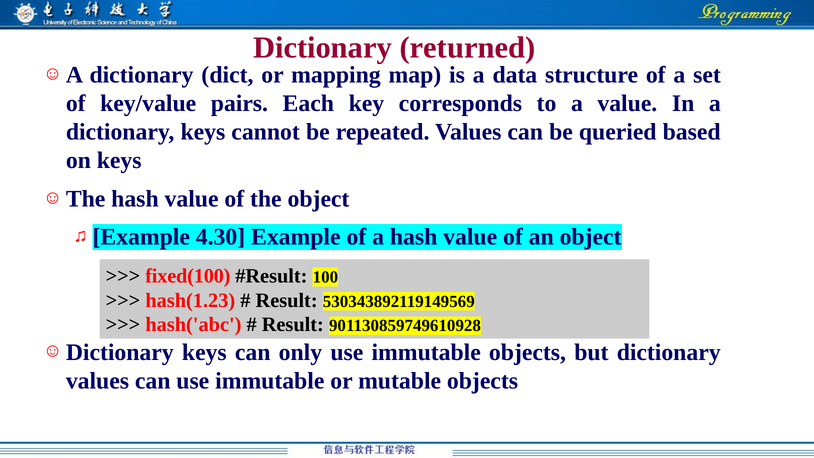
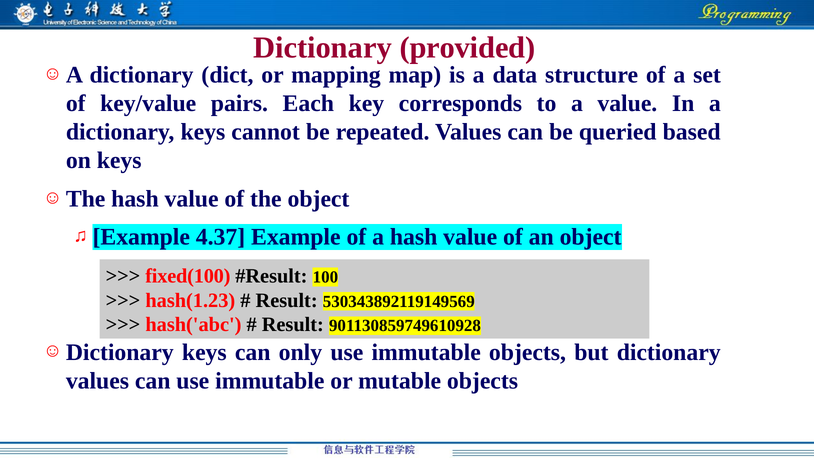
returned: returned -> provided (467, 48)
4.30: 4.30 -> 4.37 (221, 237)
